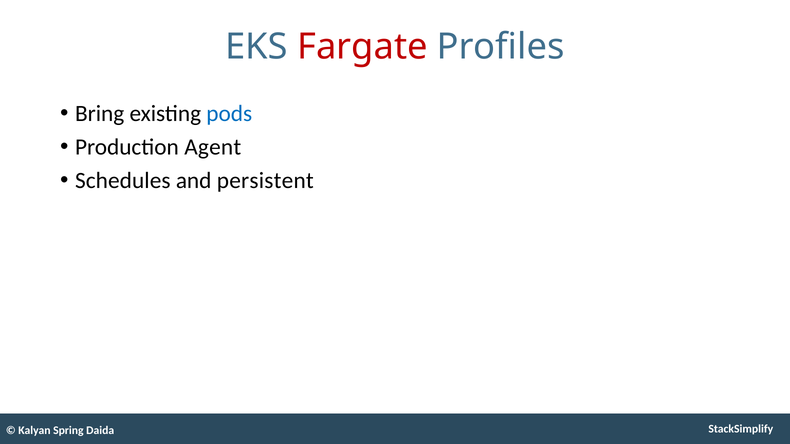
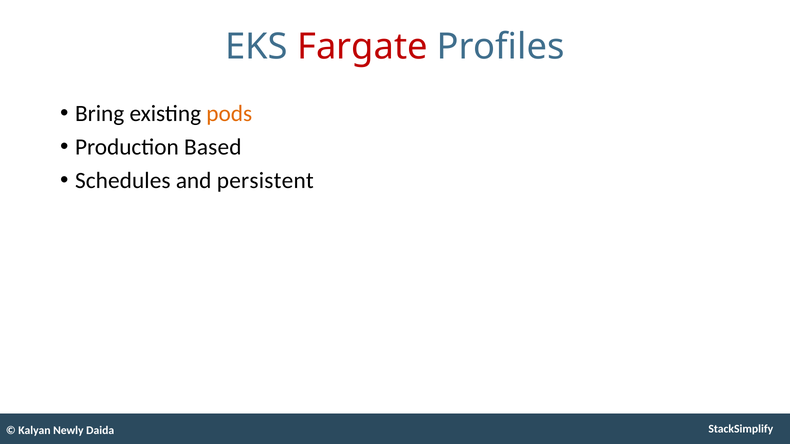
pods colour: blue -> orange (229, 114)
Agent: Agent -> Based (213, 147)
Spring: Spring -> Newly (68, 431)
